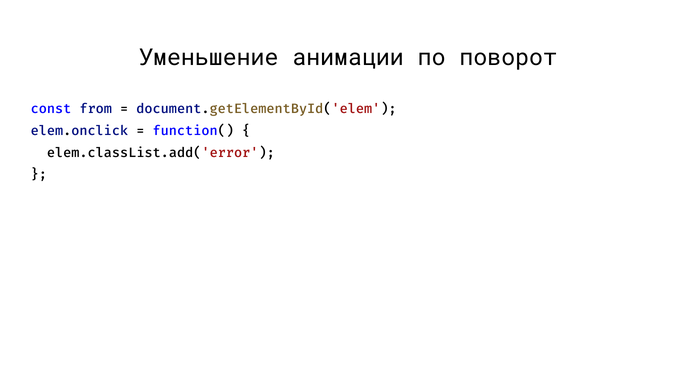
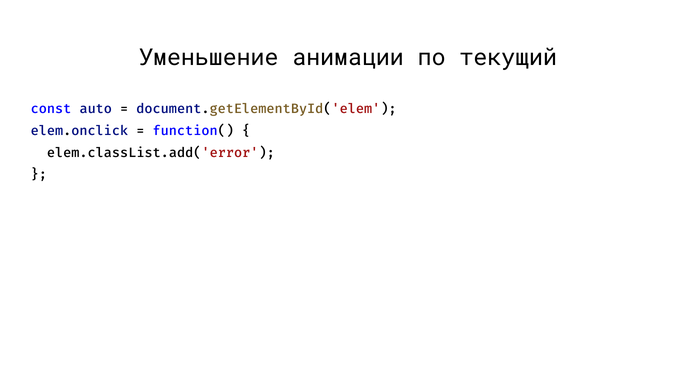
поворот: поворот -> текущий (508, 58)
from: from -> auto (96, 109)
